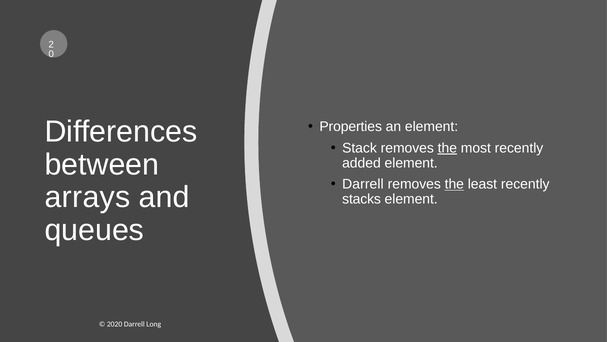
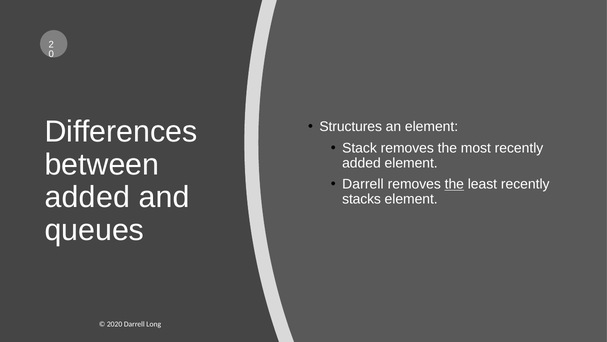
Properties: Properties -> Structures (351, 126)
the underline: present -> none (447, 148)
arrays: arrays -> added (87, 197)
